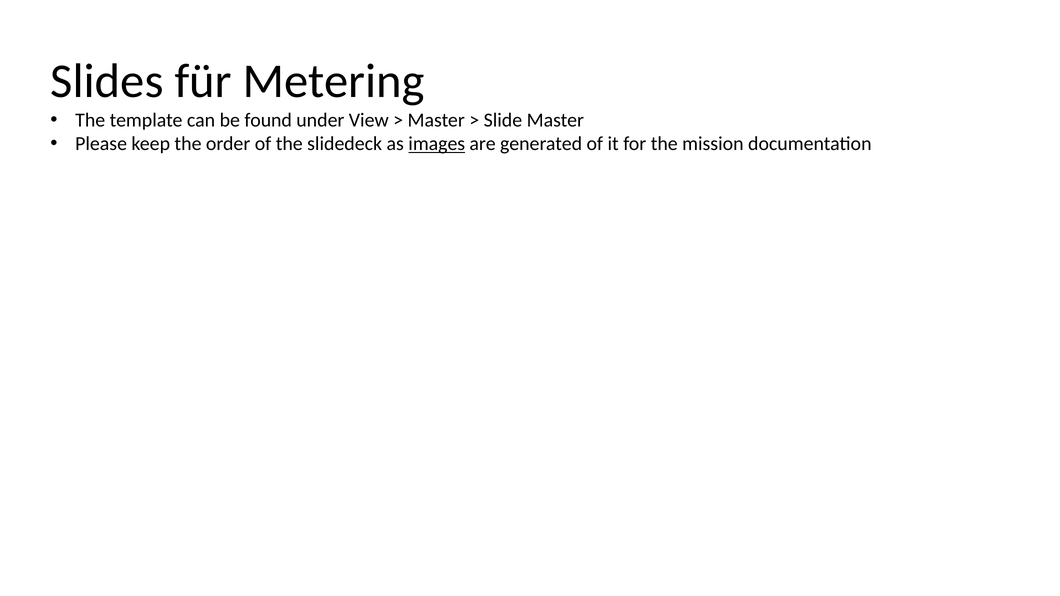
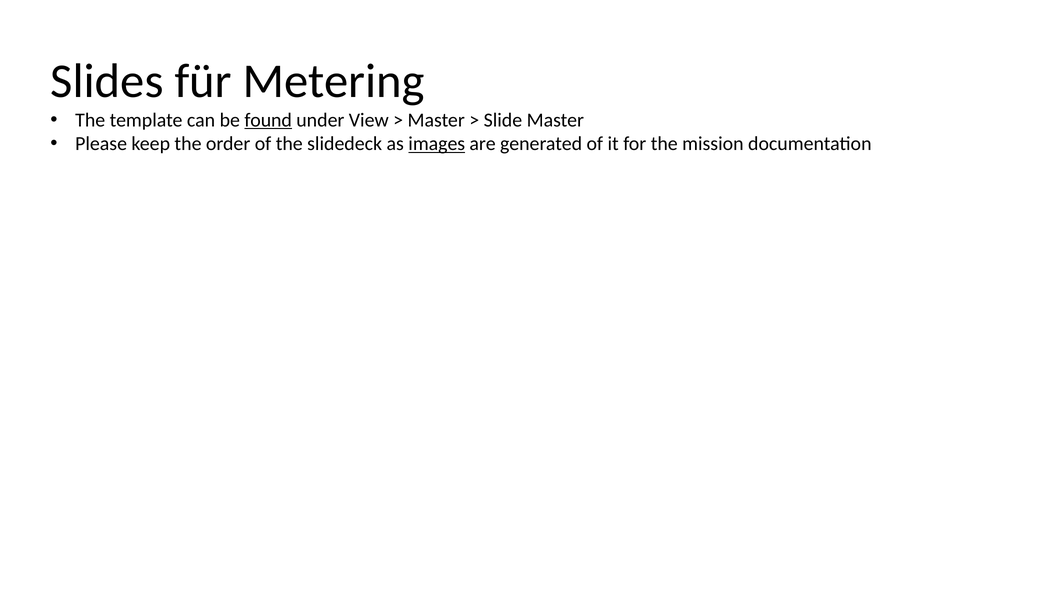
found underline: none -> present (268, 120)
